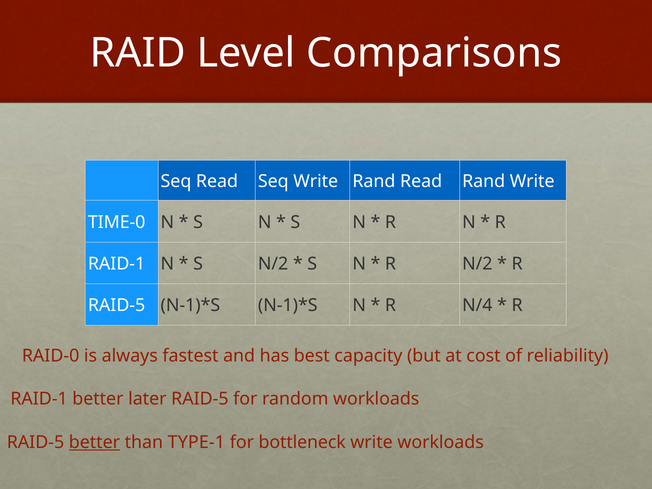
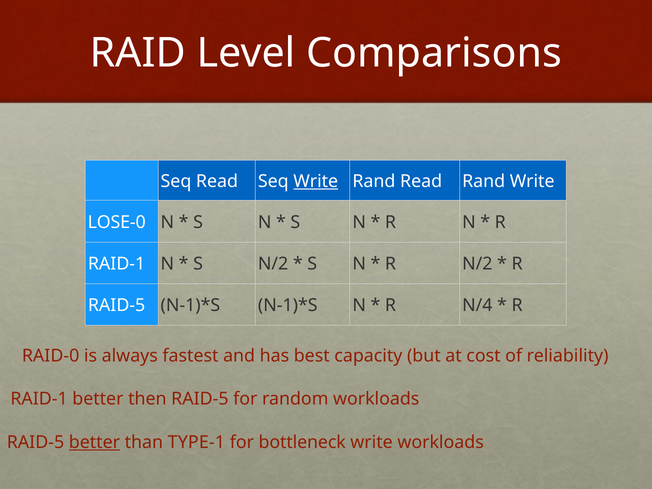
Write underline: none -> present (316, 181)
TIME-0: TIME-0 -> LOSE-0 (117, 222)
later: later -> then (147, 399)
